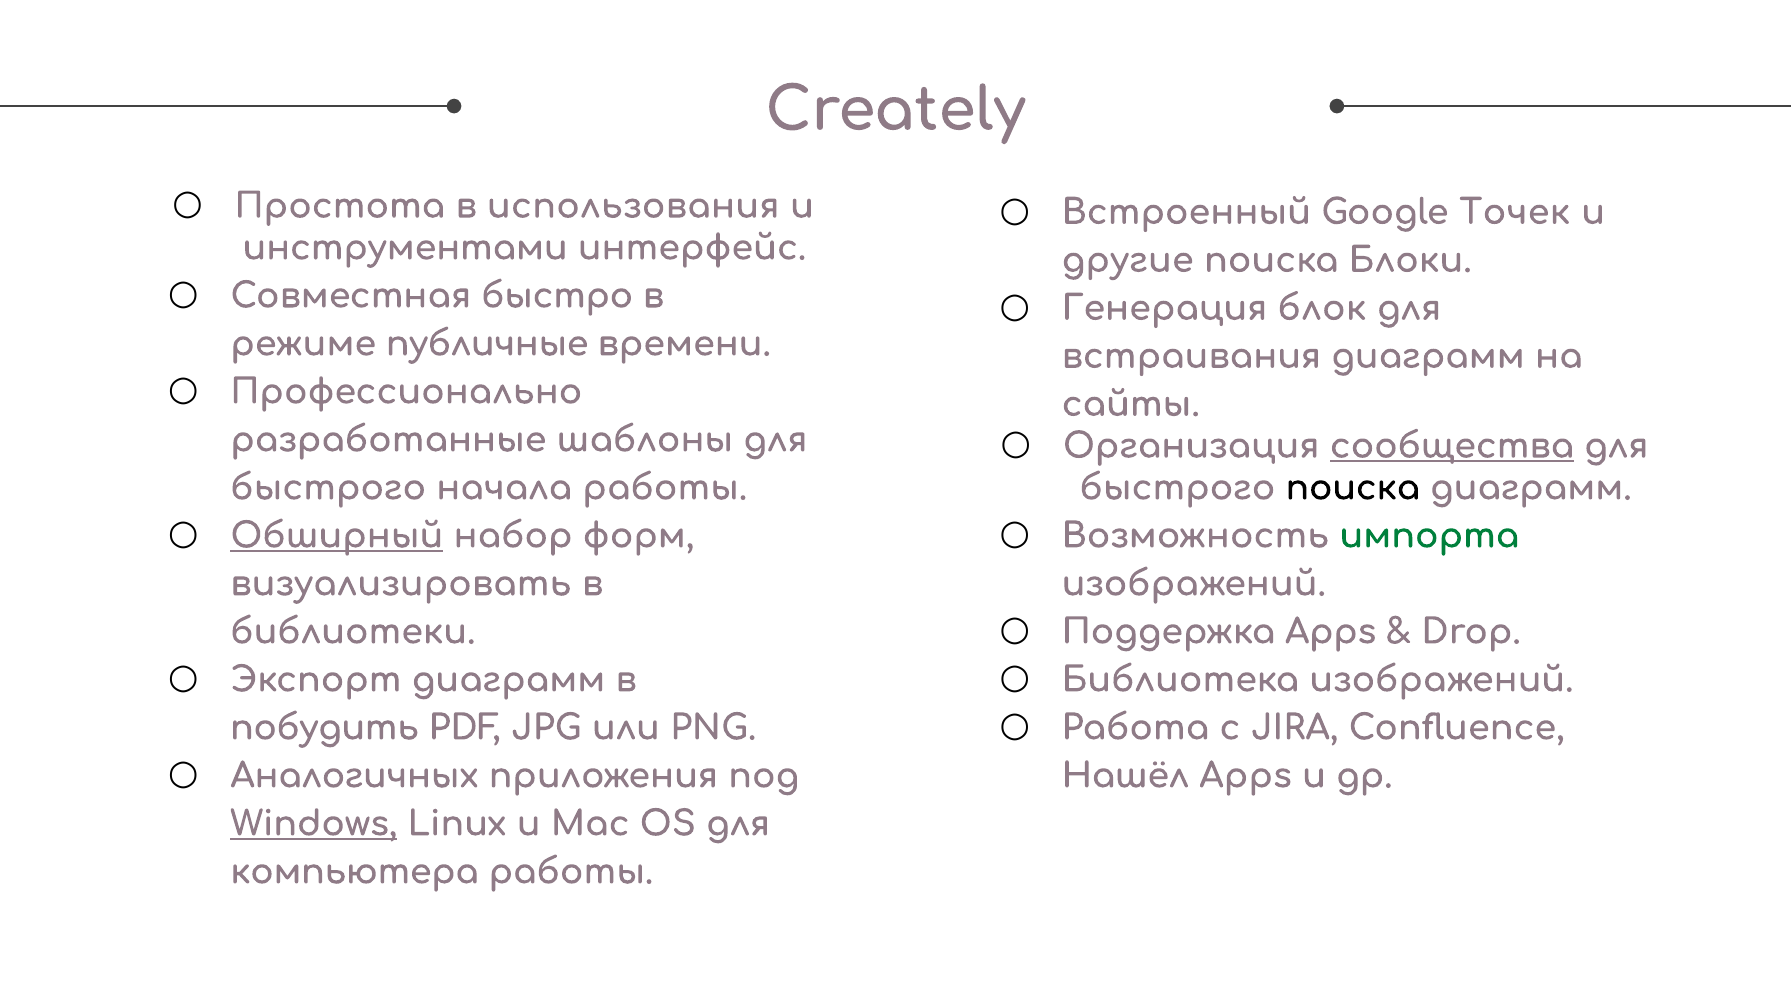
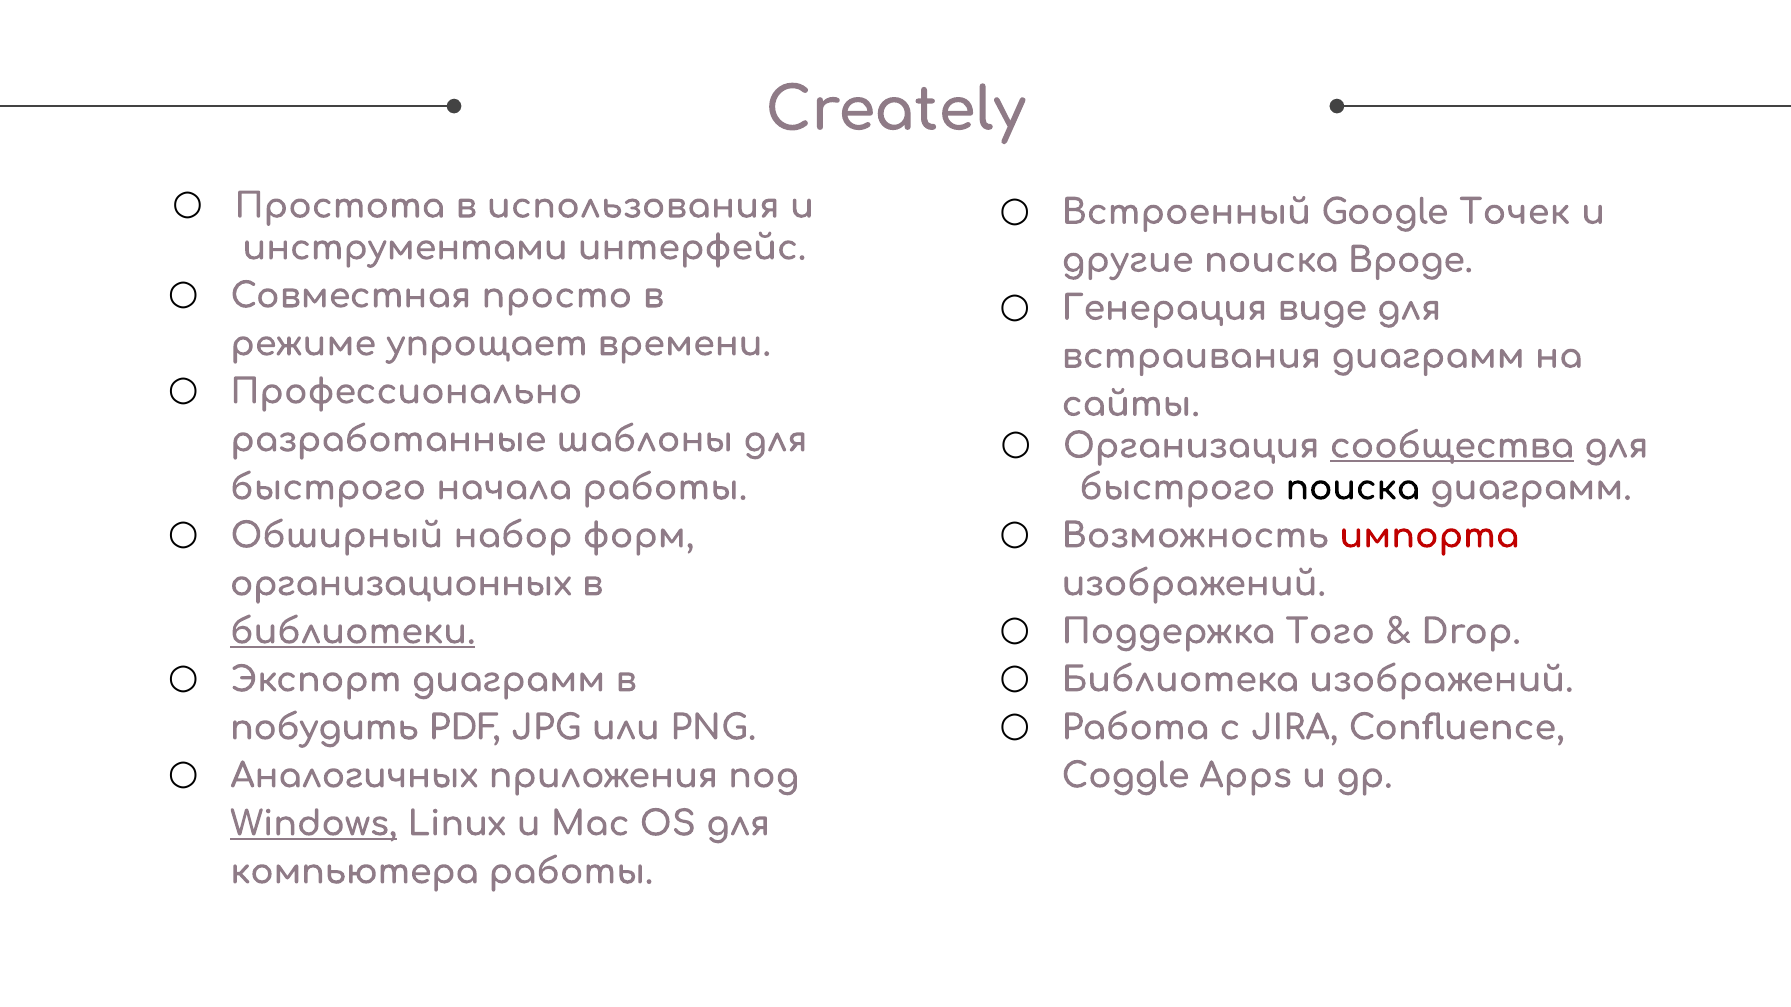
Блоки: Блоки -> Вроде (1410, 261)
быстро: быстро -> просто (557, 296)
блок: блок -> виде (1322, 309)
публичные: публичные -> упрощает (487, 344)
Обширный underline: present -> none (337, 536)
импорта colour: green -> red (1429, 536)
визуализировать: визуализировать -> организационных (401, 584)
Поддержка Apps: Apps -> Того (1330, 632)
библиотеки underline: none -> present (353, 632)
Нашёл: Нашёл -> Coggle (1125, 776)
